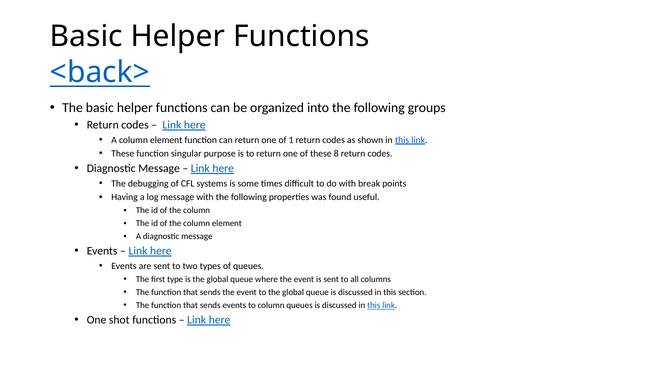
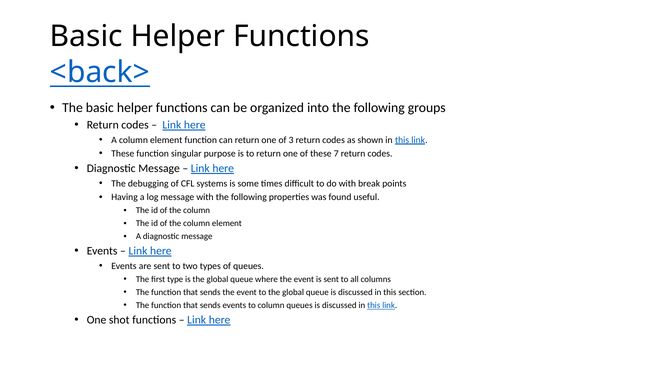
1: 1 -> 3 (291, 140)
8: 8 -> 7 (336, 154)
